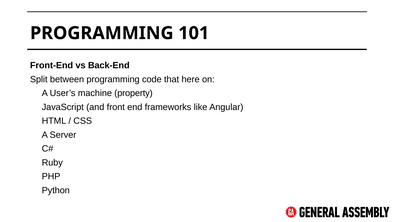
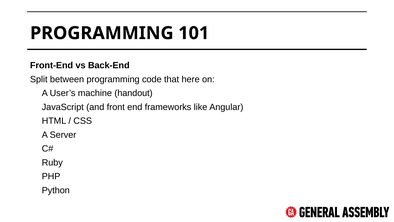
property: property -> handout (133, 93)
